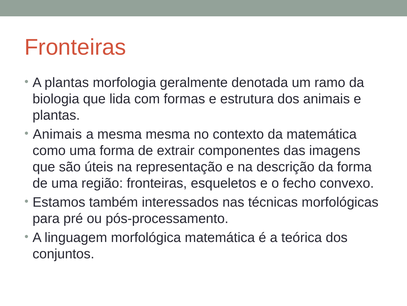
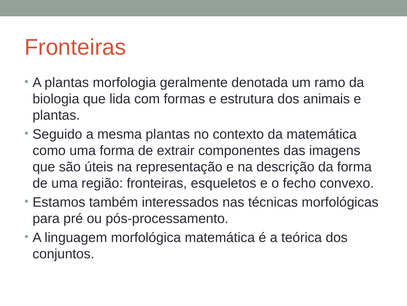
Animais: Animais -> Seguido (57, 134)
mesma mesma: mesma -> plantas (168, 134)
